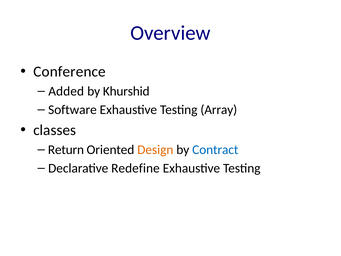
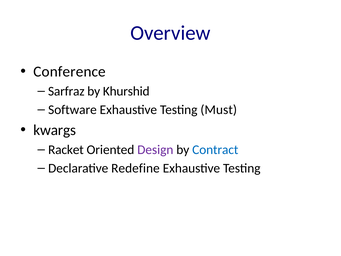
Added: Added -> Sarfraz (66, 91)
Array: Array -> Must (219, 110)
classes: classes -> kwargs (55, 130)
Return: Return -> Racket (66, 150)
Design colour: orange -> purple (155, 150)
